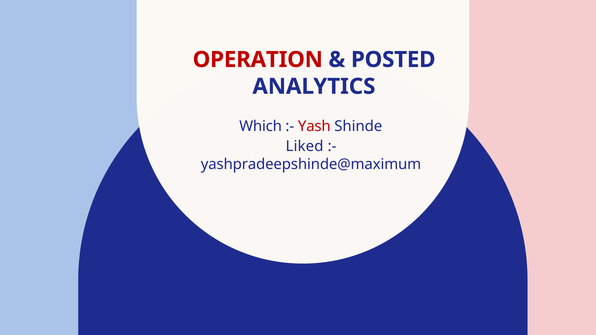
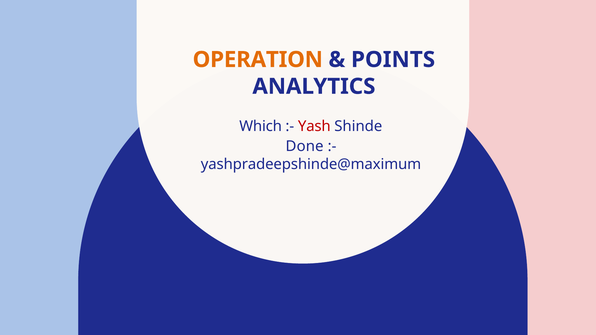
OPERATION colour: red -> orange (258, 60)
POSTED: POSTED -> POINTS (393, 60)
Liked: Liked -> Done (305, 146)
